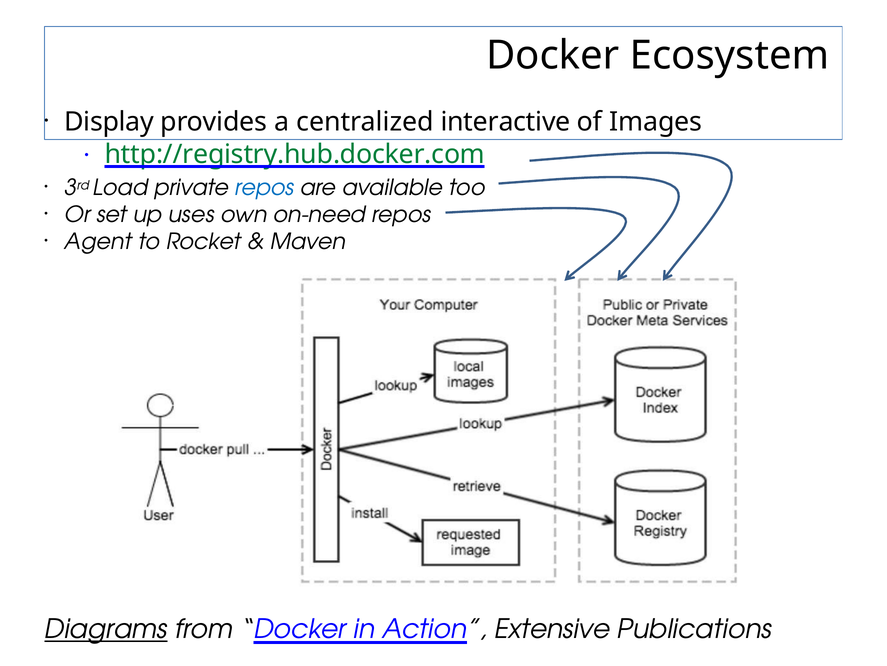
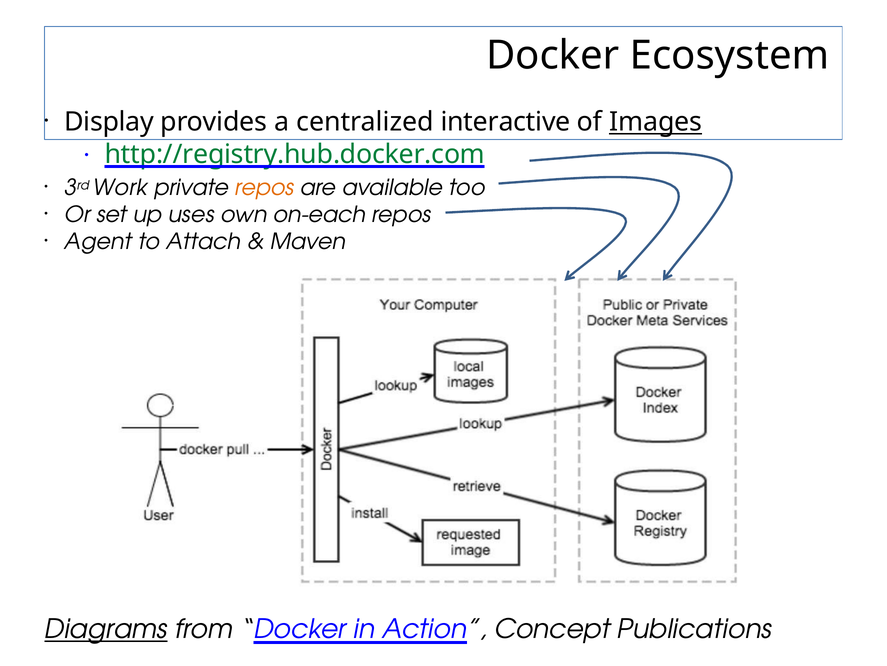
Images underline: none -> present (656, 122)
Load: Load -> Work (120, 188)
repos colour: blue -> orange (264, 188)
on-need: on-need -> on-each (320, 215)
Rocket: Rocket -> Attach (204, 241)
Extensive: Extensive -> Concept (552, 629)
